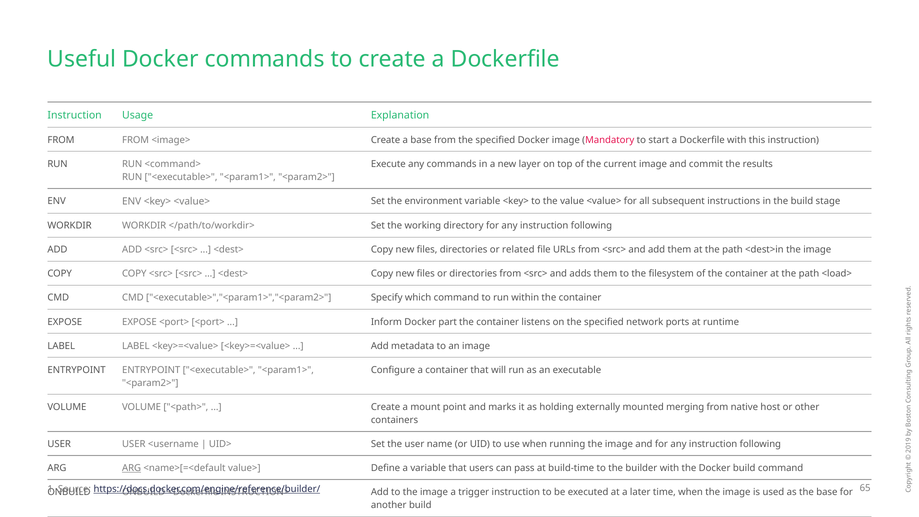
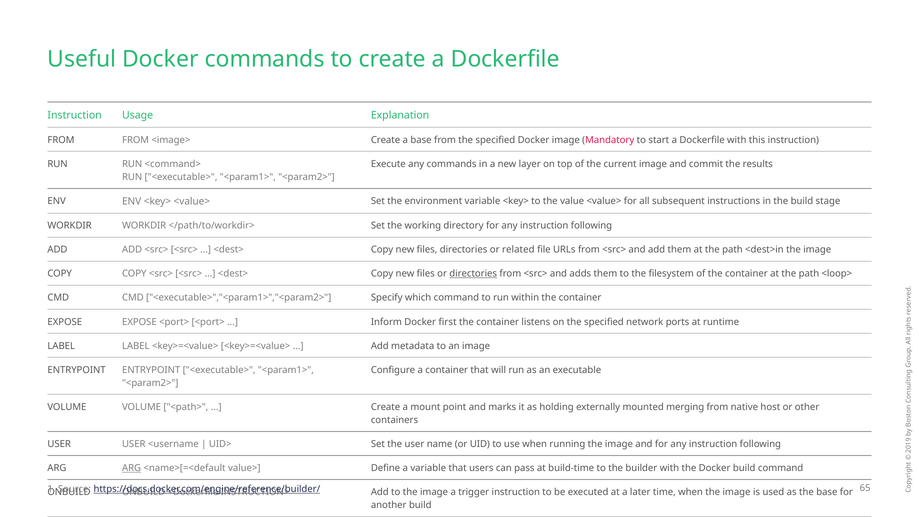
directories underline: none -> present (473, 274)
<load>: <load> -> <loop> (837, 274)
part: part -> first (448, 322)
